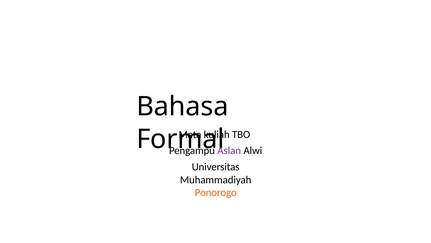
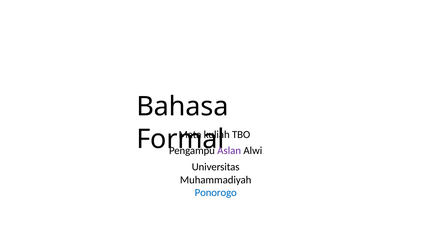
Ponorogo colour: orange -> blue (216, 192)
